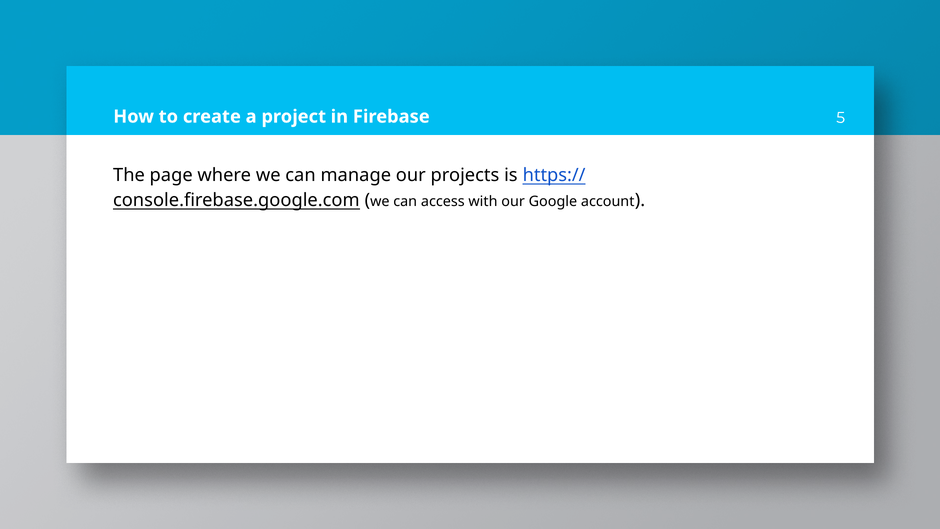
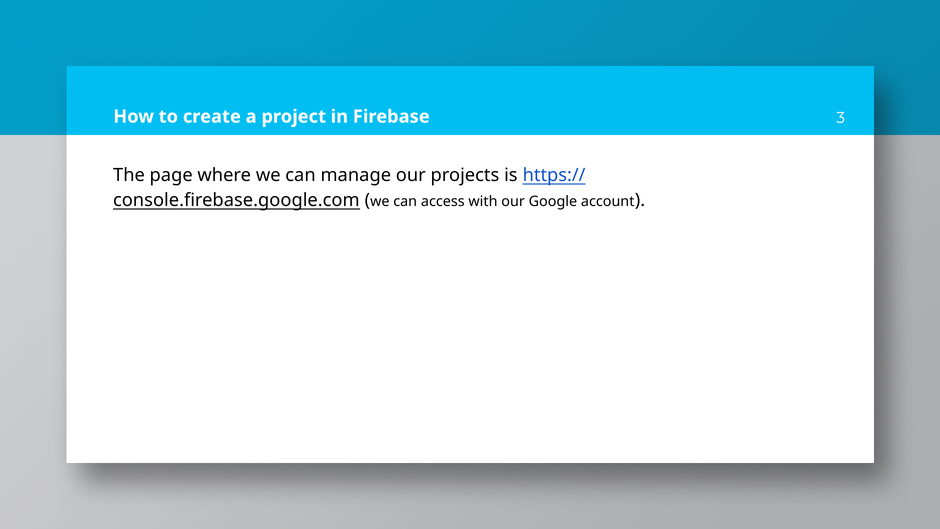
5: 5 -> 3 (841, 118)
